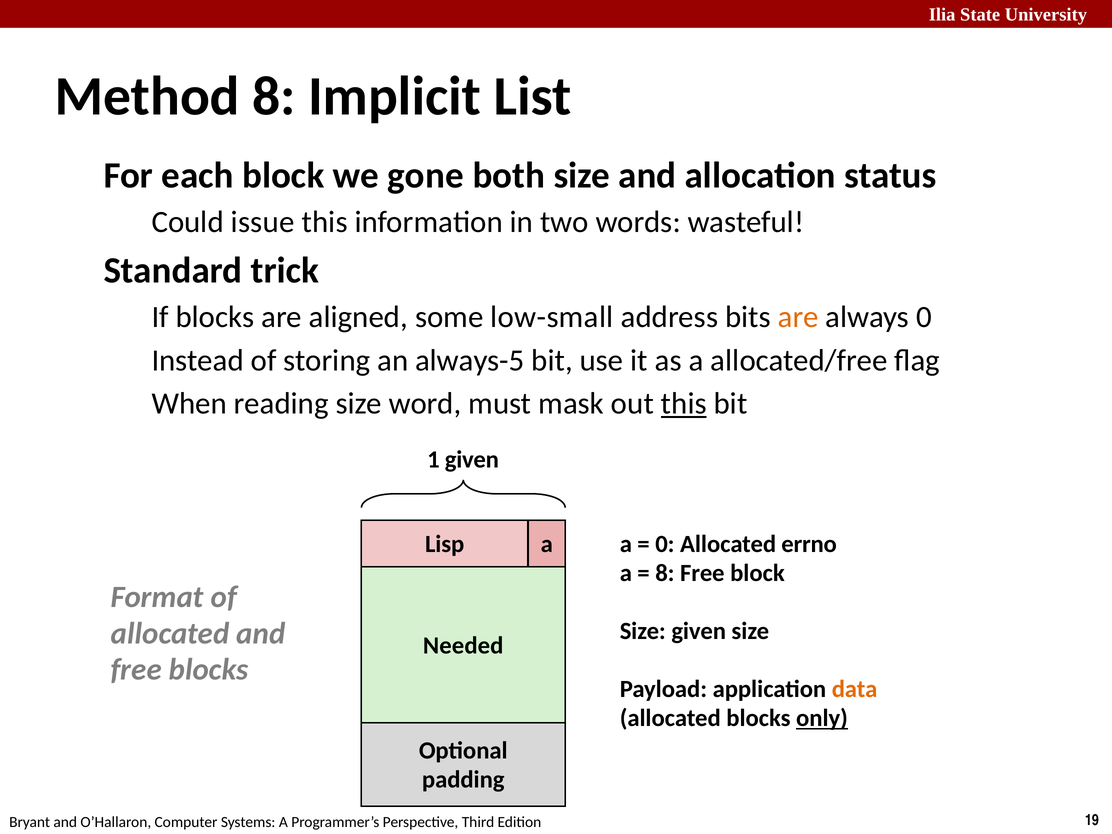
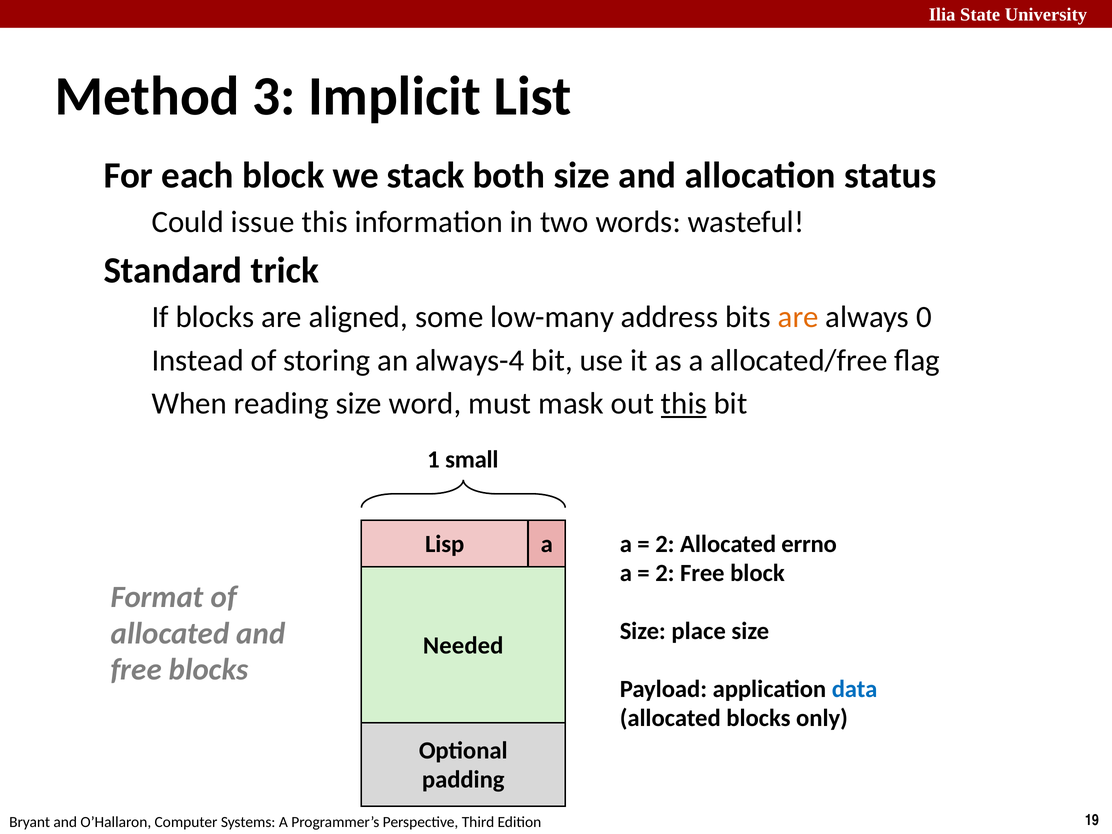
Method 8: 8 -> 3 (274, 96)
gone: gone -> stack (426, 175)
low-small: low-small -> low-many (552, 317)
always-5: always-5 -> always-4 (470, 360)
1 given: given -> small (472, 460)
0: 0 -> 2 (665, 544)
8: 8 -> 2 (665, 573)
Size given: given -> place (699, 631)
data colour: orange -> blue (855, 689)
only underline: present -> none (822, 718)
